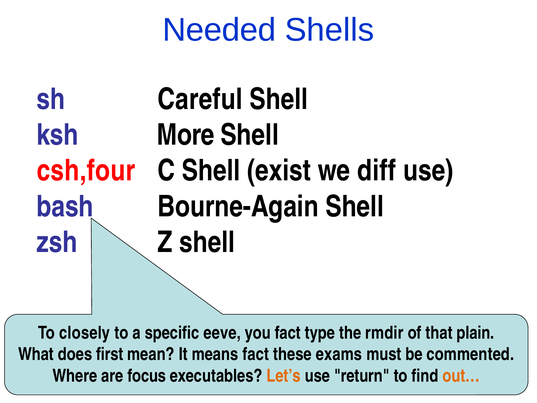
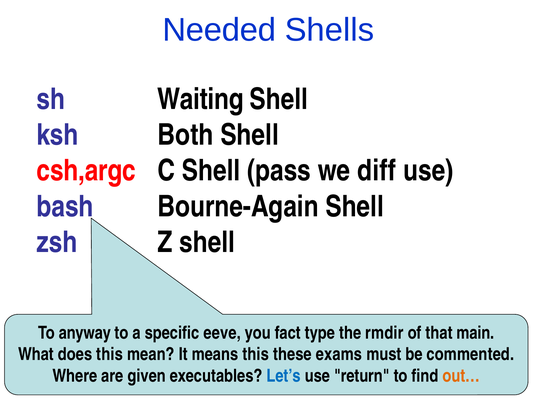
Careful: Careful -> Waiting (200, 99)
More: More -> Both (186, 135)
csh,four: csh,four -> csh,argc (86, 171)
exist: exist -> pass (279, 171)
closely: closely -> anyway (85, 333)
plain: plain -> main (475, 333)
does first: first -> this (110, 354)
means fact: fact -> this (256, 354)
focus: focus -> given (147, 376)
Let’s colour: orange -> blue (284, 376)
